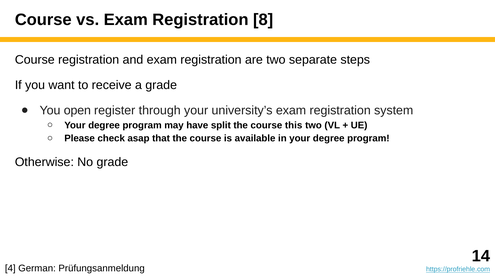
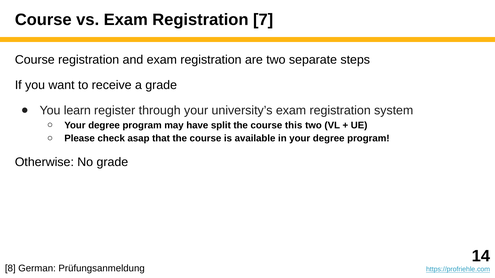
8: 8 -> 7 (263, 20)
open: open -> learn (77, 111)
4: 4 -> 8 (10, 269)
